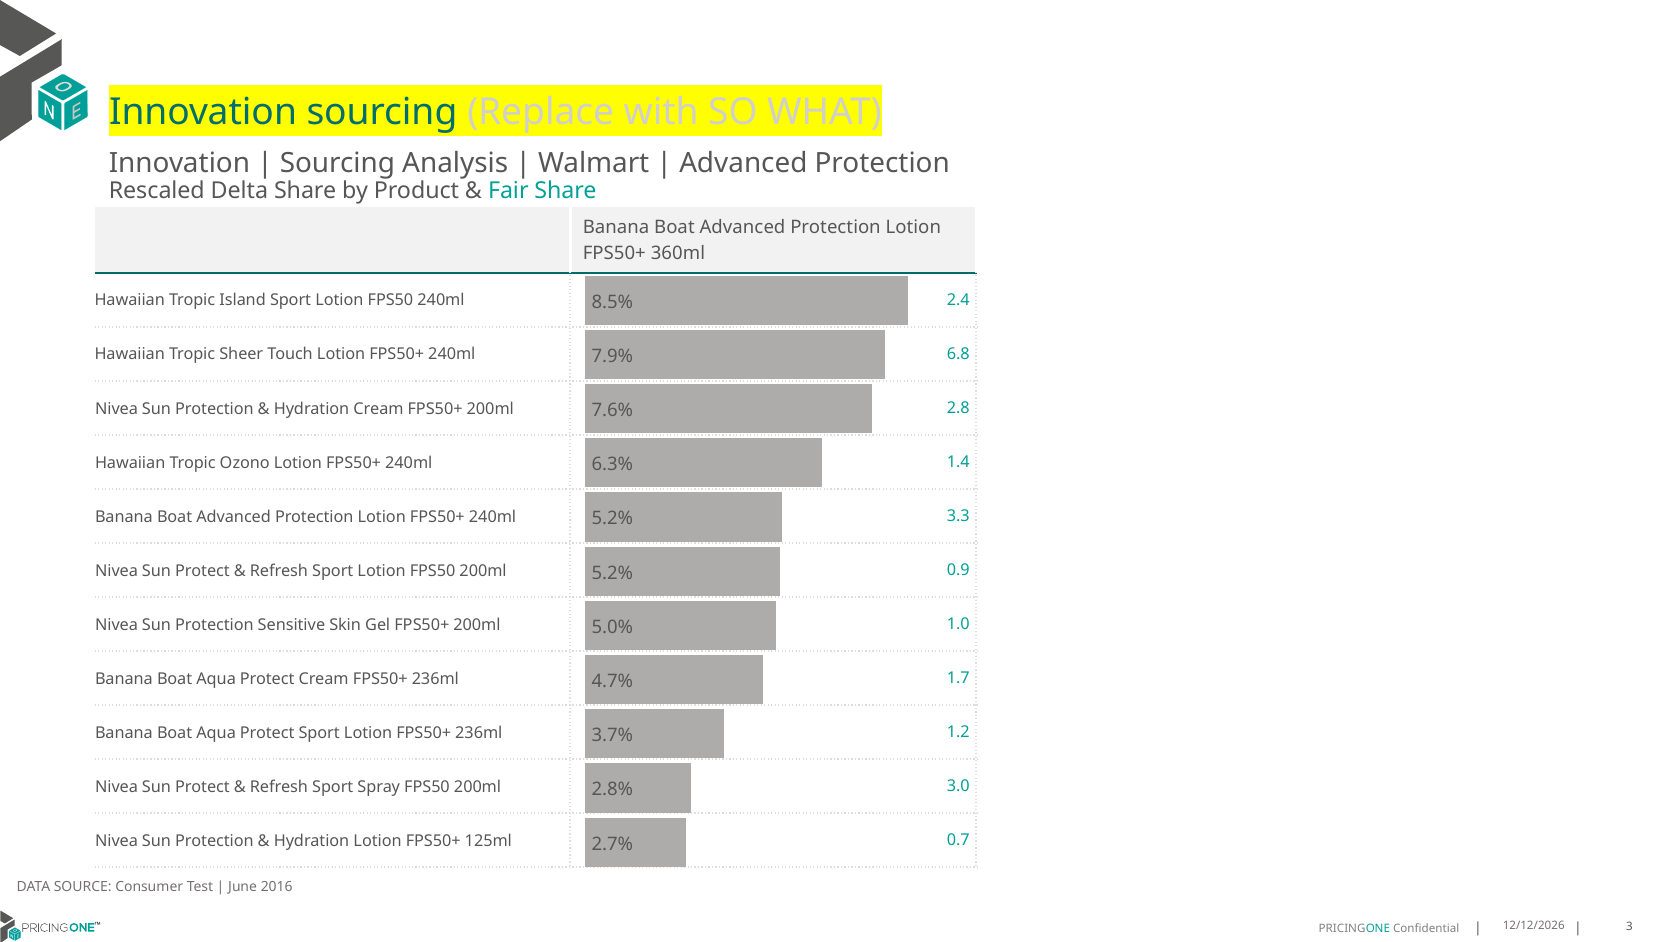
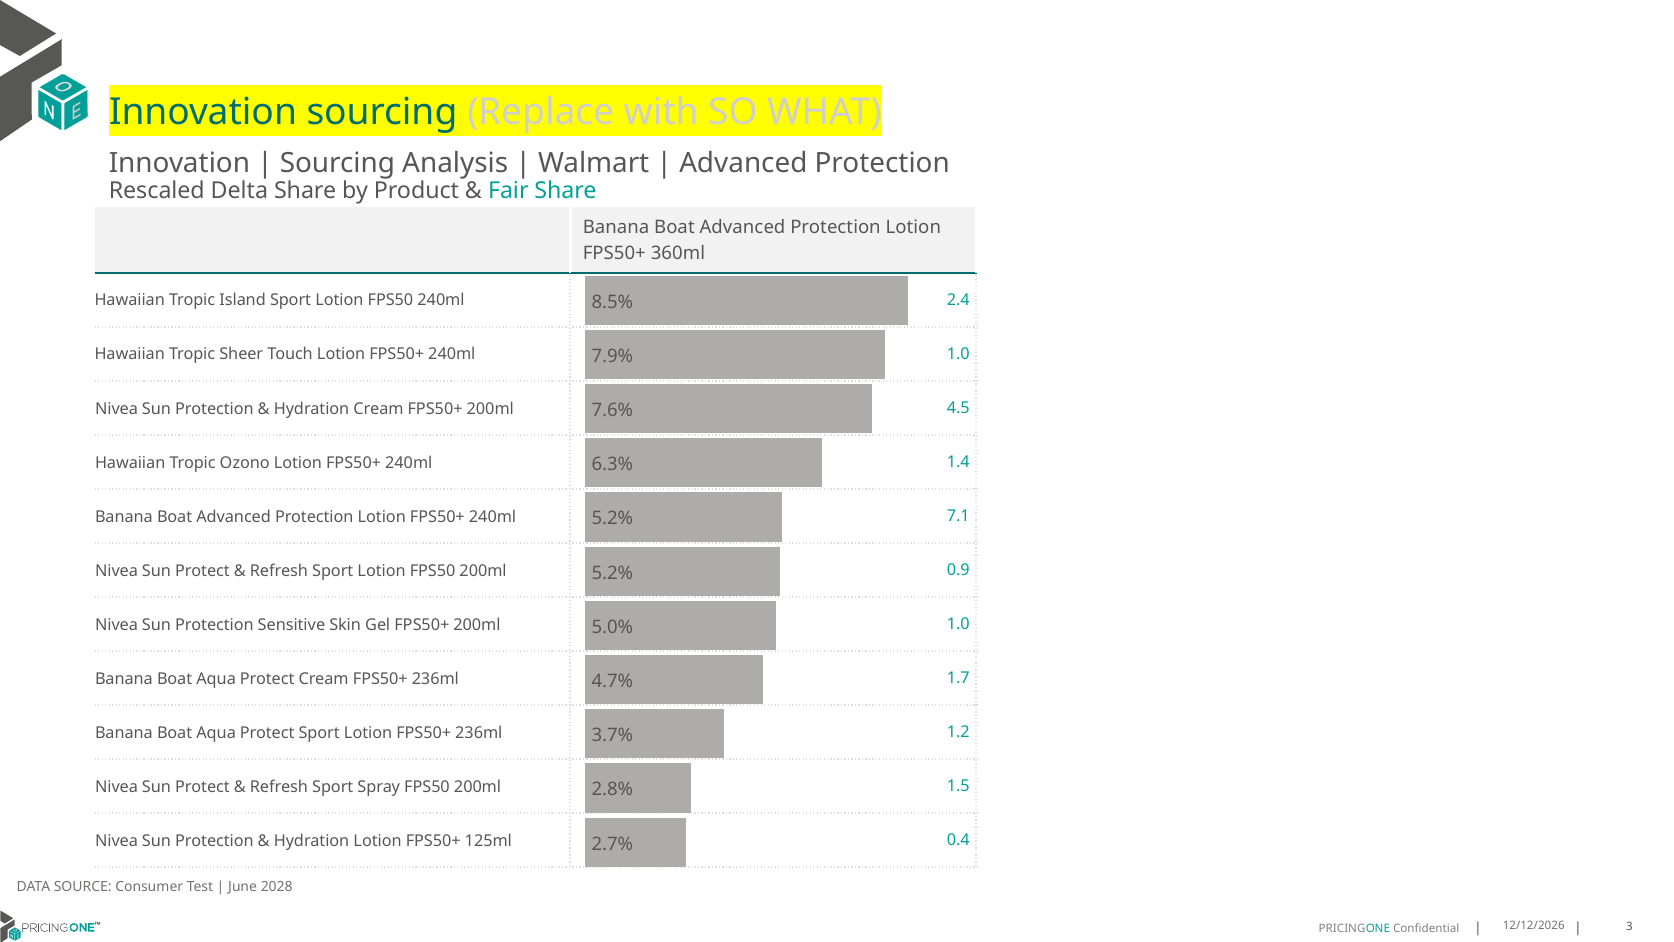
240ml 6.8: 6.8 -> 1.0 (958, 354)
2.8: 2.8 -> 4.5 (958, 408)
3.3: 3.3 -> 7.1 (958, 516)
3.0: 3.0 -> 1.5 (958, 786)
0.7: 0.7 -> 0.4 (958, 840)
2016: 2016 -> 2028 (277, 887)
